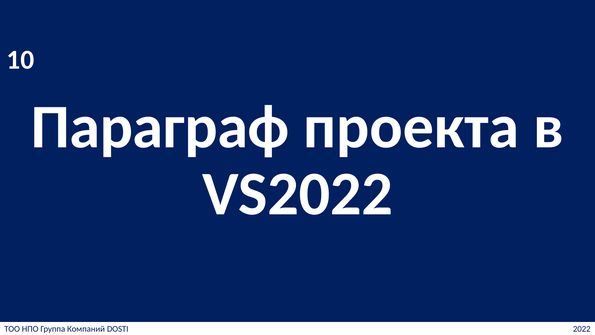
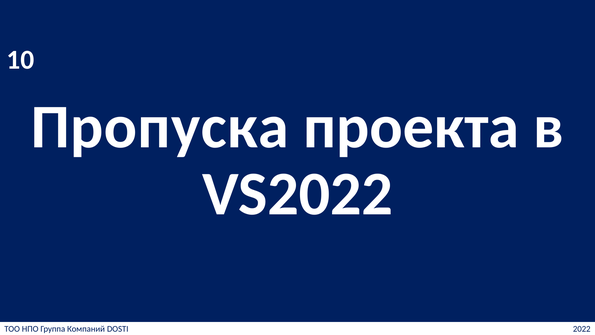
Параграф: Параграф -> Пропуска (160, 127)
